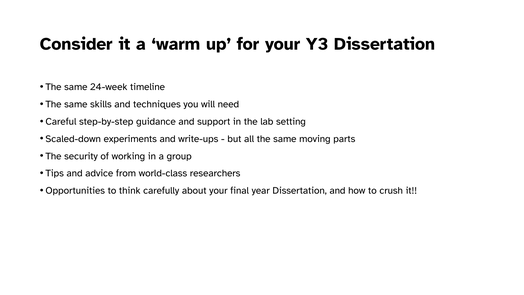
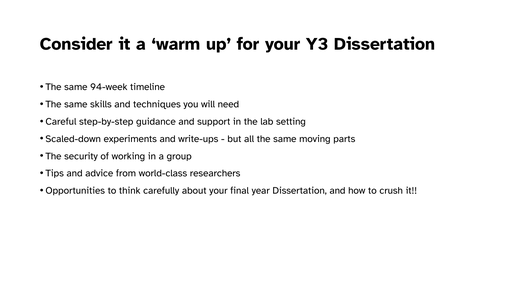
24-week: 24-week -> 94-week (109, 87)
